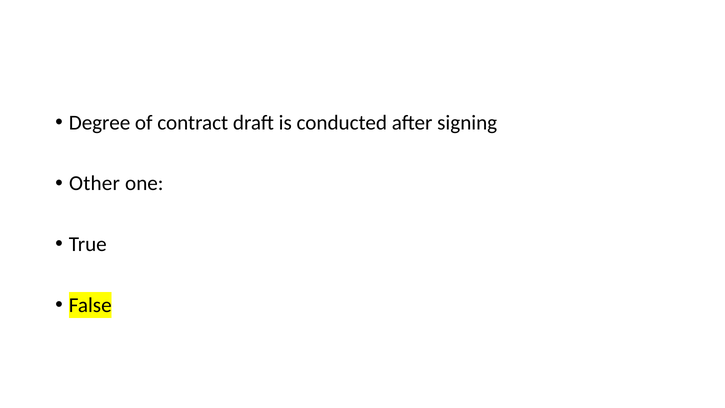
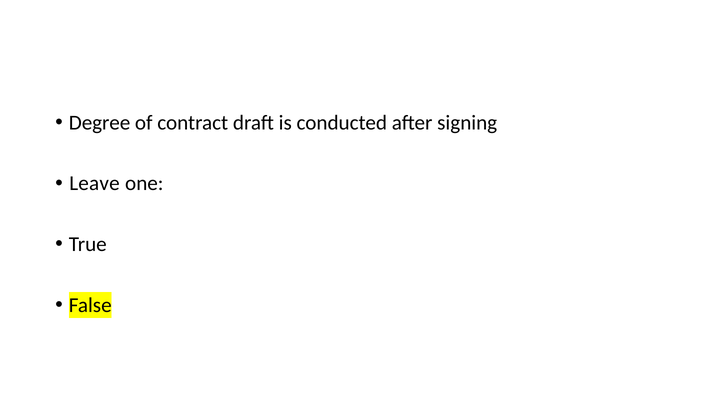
Other: Other -> Leave (94, 183)
